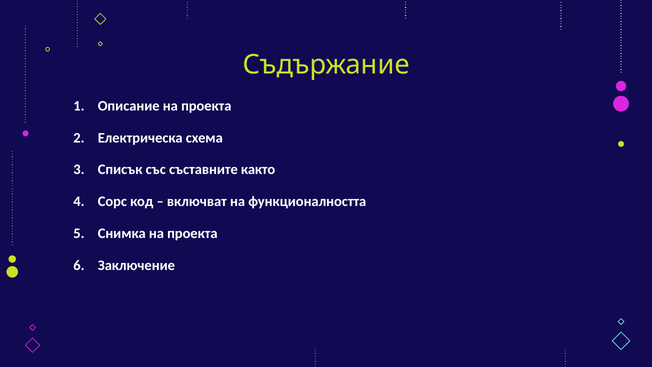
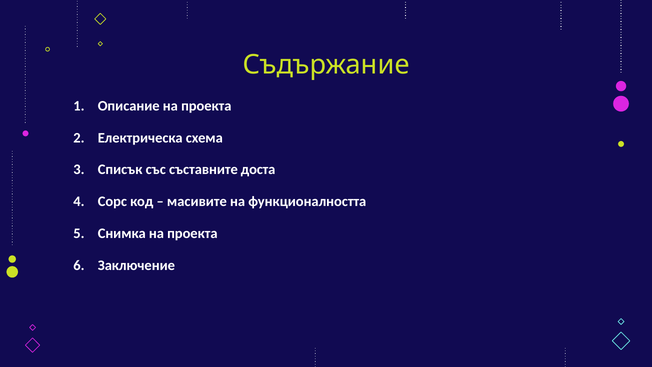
както: както -> доста (258, 169)
включват: включват -> масивите (197, 201)
